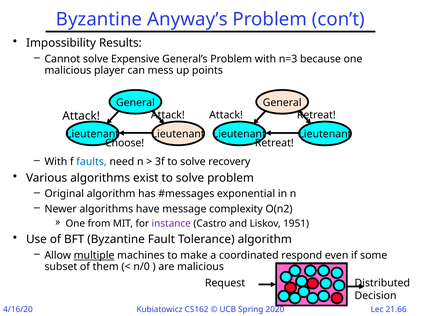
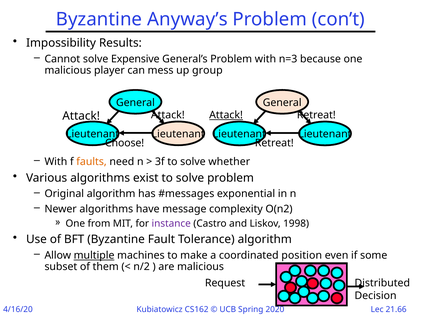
points: points -> group (207, 70)
Attack underline: none -> present (226, 115)
faults colour: blue -> orange (92, 162)
recovery: recovery -> whether (229, 162)
1951: 1951 -> 1998 (296, 223)
respond: respond -> position (302, 255)
n/0: n/0 -> n/2 (142, 267)
